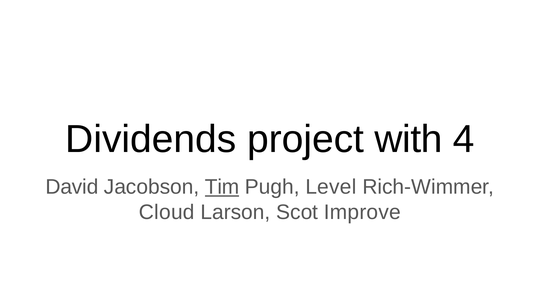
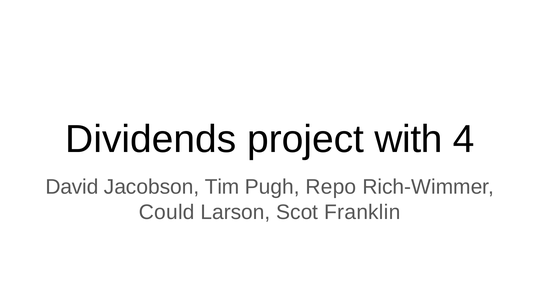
Tim underline: present -> none (222, 187)
Level: Level -> Repo (331, 187)
Cloud: Cloud -> Could (167, 212)
Improve: Improve -> Franklin (362, 212)
